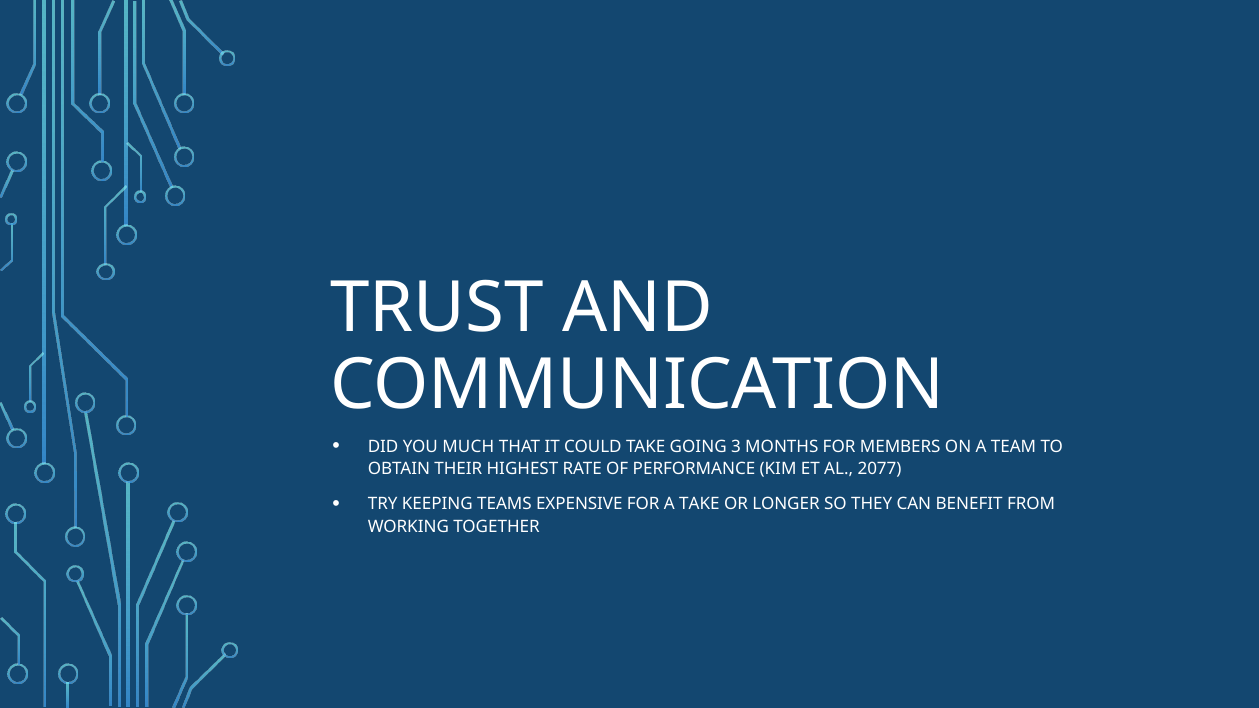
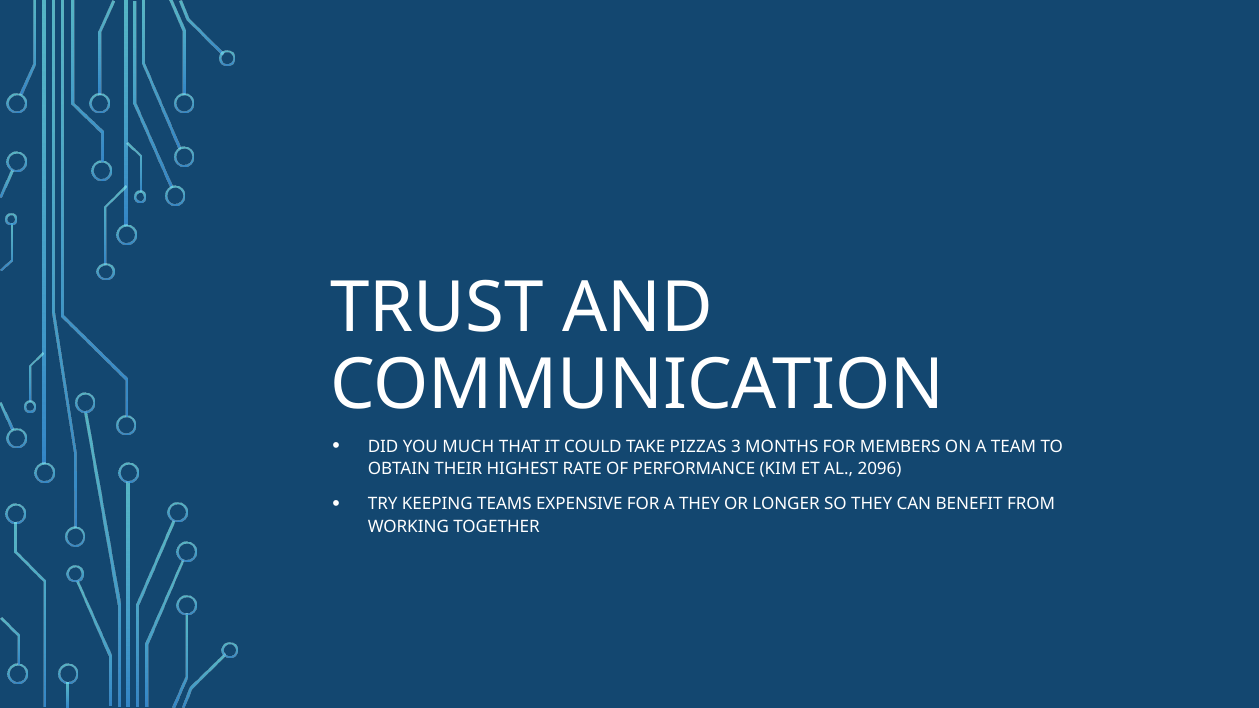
GOING: GOING -> PIZZAS (698, 447)
2077: 2077 -> 2096 (880, 469)
A TAKE: TAKE -> THEY (700, 504)
